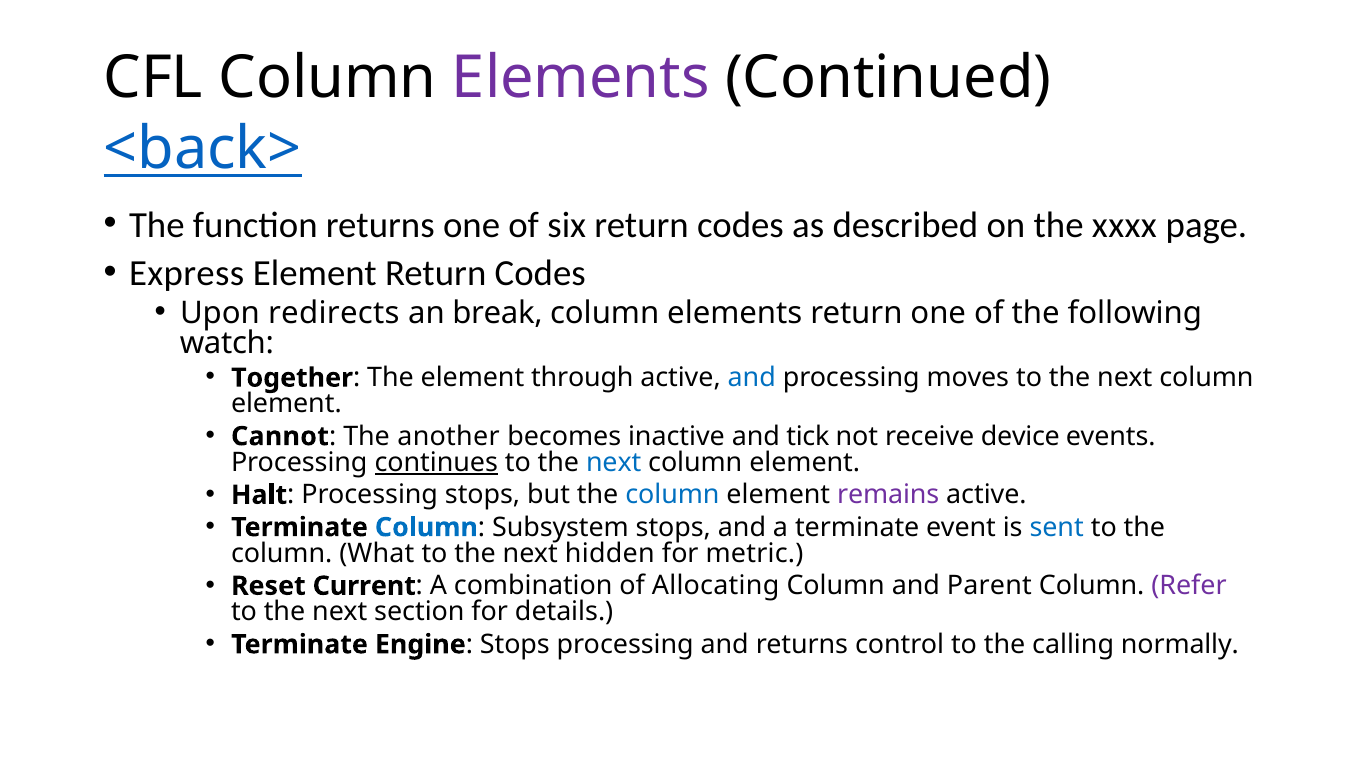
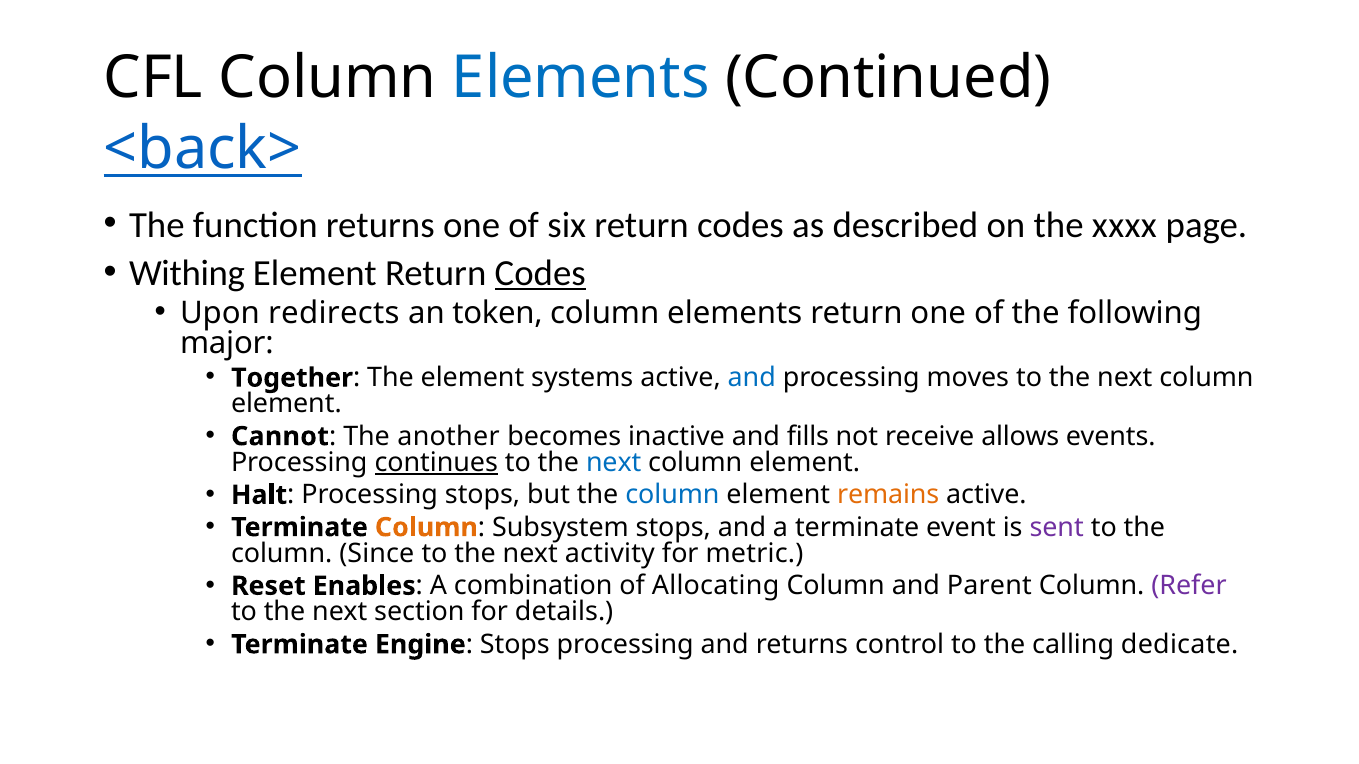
Elements colour: purple -> blue (581, 78)
Express: Express -> Withing (187, 274)
Codes underline: none -> present (540, 274)
break: break -> token (498, 313)
watch: watch -> major (227, 343)
through: through -> systems (582, 378)
tick: tick -> fills (808, 437)
device: device -> allows (1020, 437)
remains colour: purple -> orange (888, 495)
Column colour: blue -> orange (426, 528)
sent colour: blue -> purple (1057, 528)
What: What -> Since (377, 554)
hidden: hidden -> activity (610, 554)
Current: Current -> Enables (364, 586)
normally: normally -> dedicate (1180, 645)
